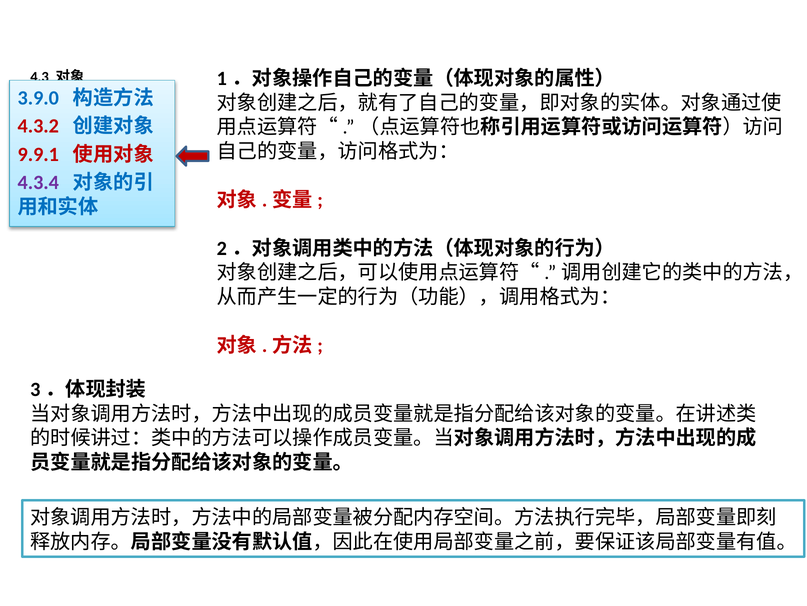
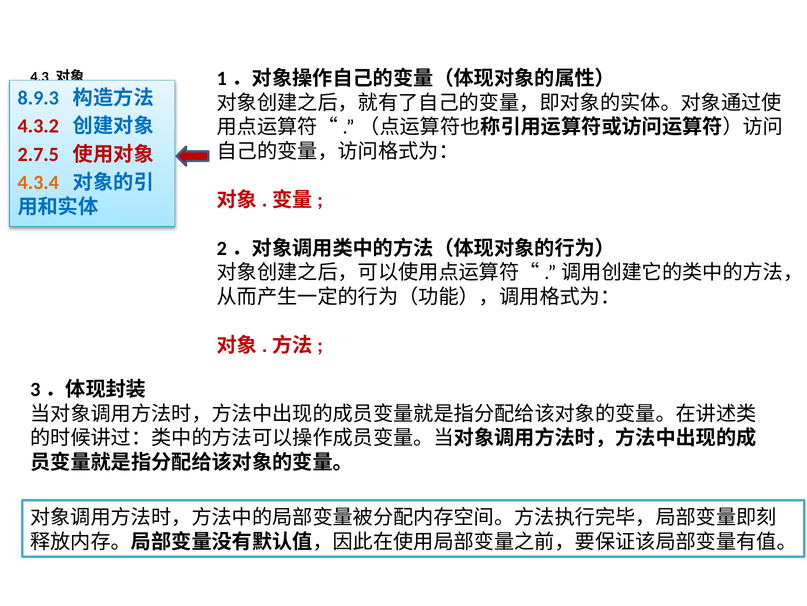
3.9.0: 3.9.0 -> 8.9.3 (38, 98)
9.9.1: 9.9.1 -> 2.7.5 (38, 154)
4.3.4 colour: purple -> orange (38, 182)
